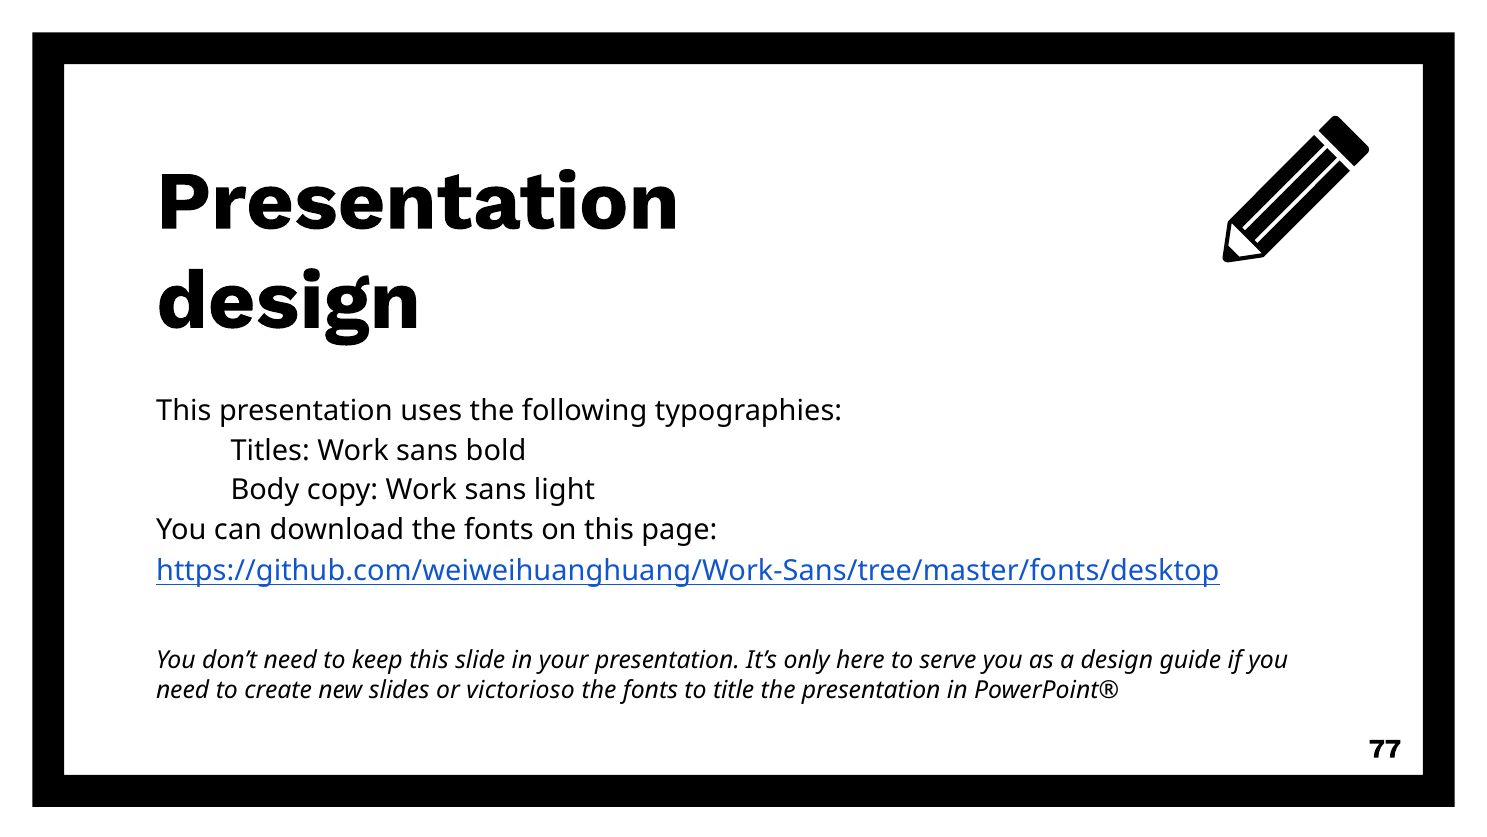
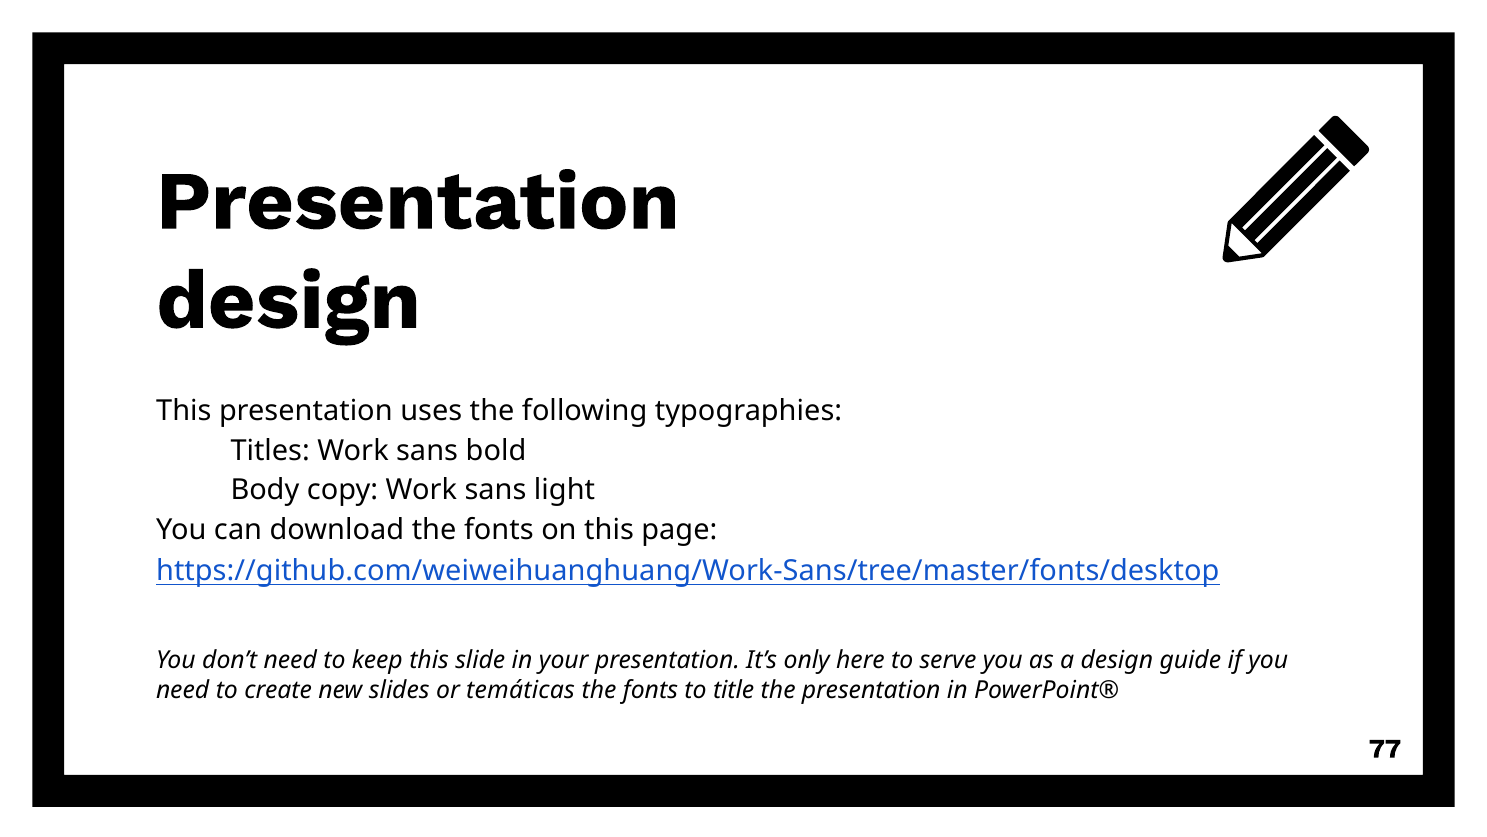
victorioso: victorioso -> temáticas (521, 690)
